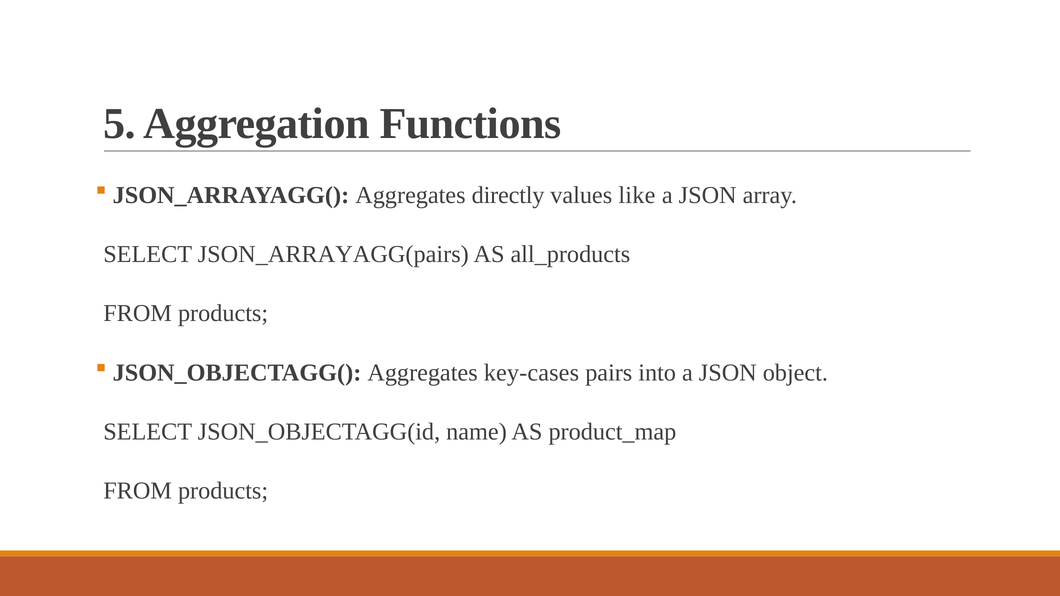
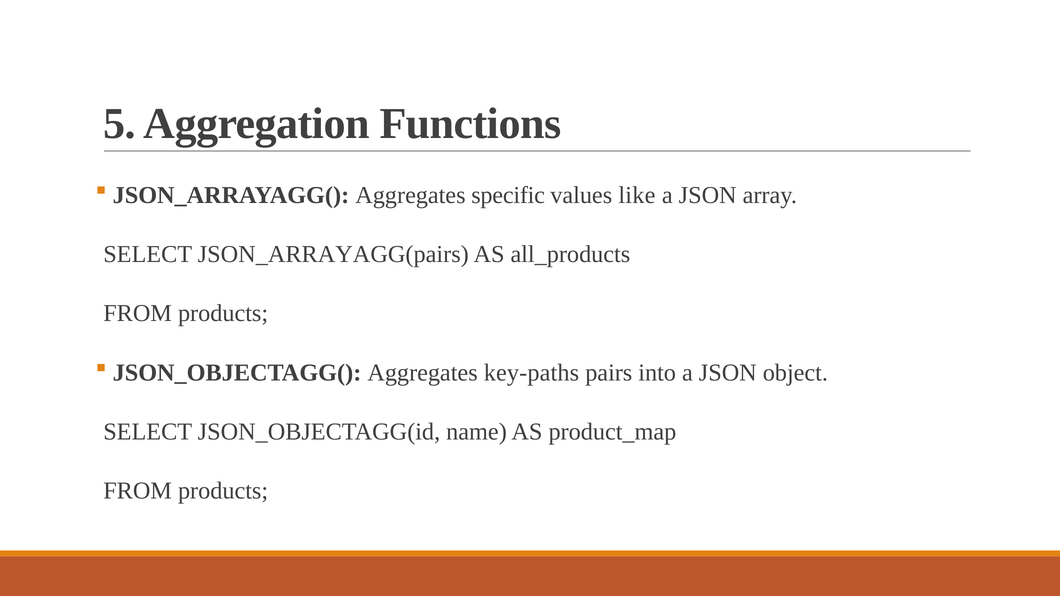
directly: directly -> specific (508, 195)
key-cases: key-cases -> key-paths (531, 373)
